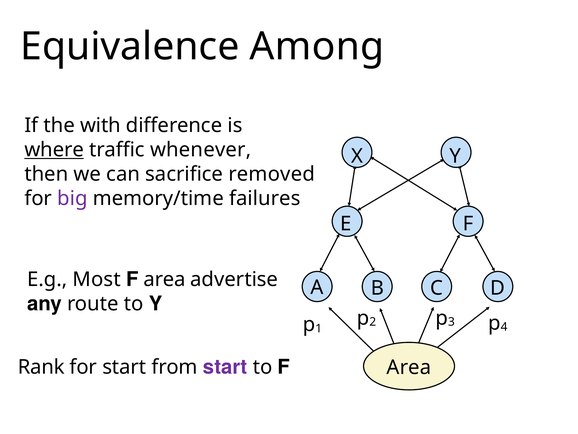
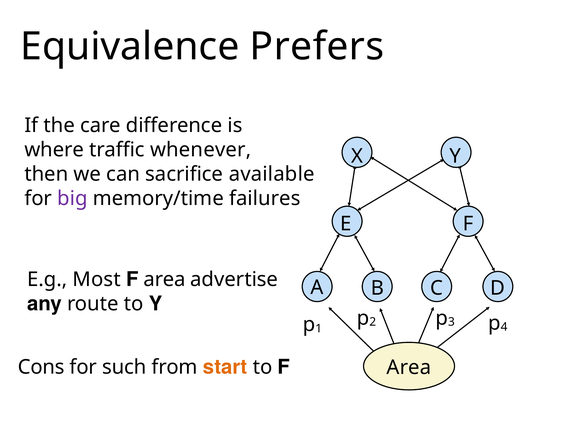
Among: Among -> Prefers (317, 46)
with: with -> care (100, 125)
where underline: present -> none (54, 150)
removed: removed -> available (272, 174)
Rank: Rank -> Cons (41, 367)
for start: start -> such (124, 367)
start colour: purple -> orange (225, 367)
